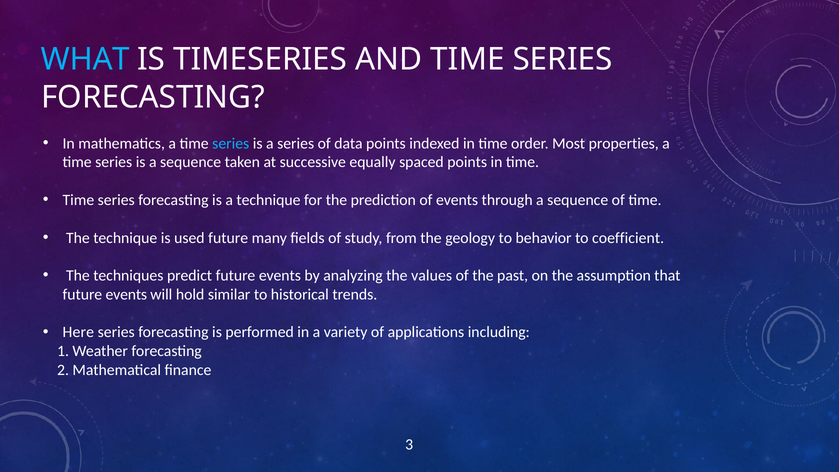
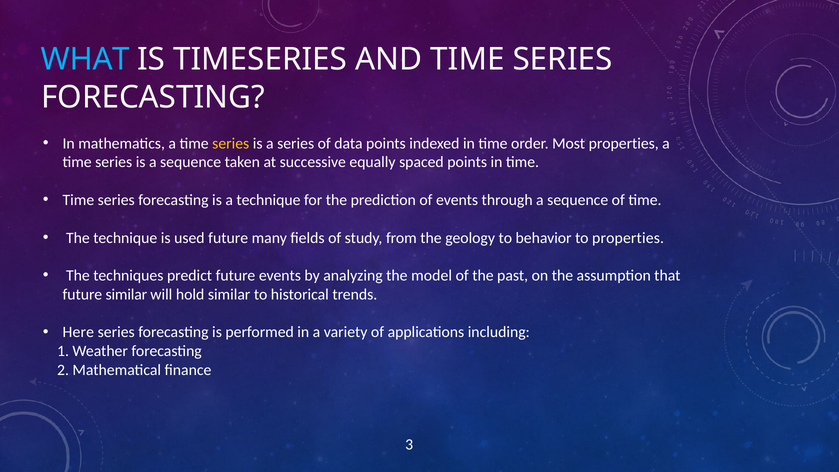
series colour: light blue -> yellow (231, 143)
to coefficient: coefficient -> properties (628, 238)
values: values -> model (432, 276)
events: events -> similar (126, 294)
